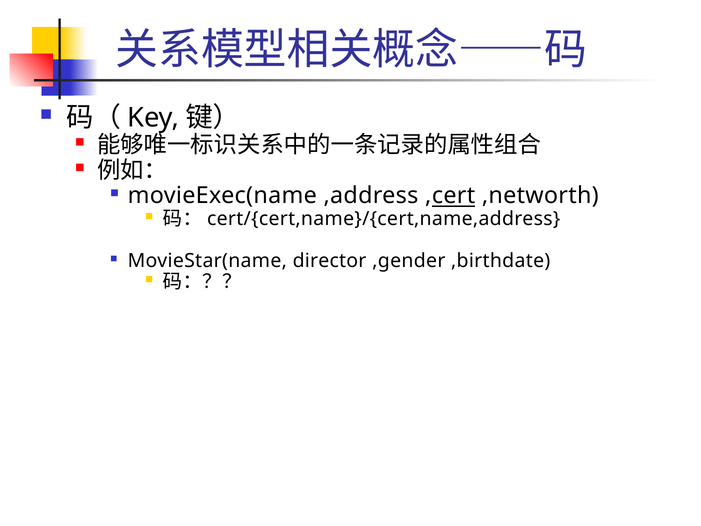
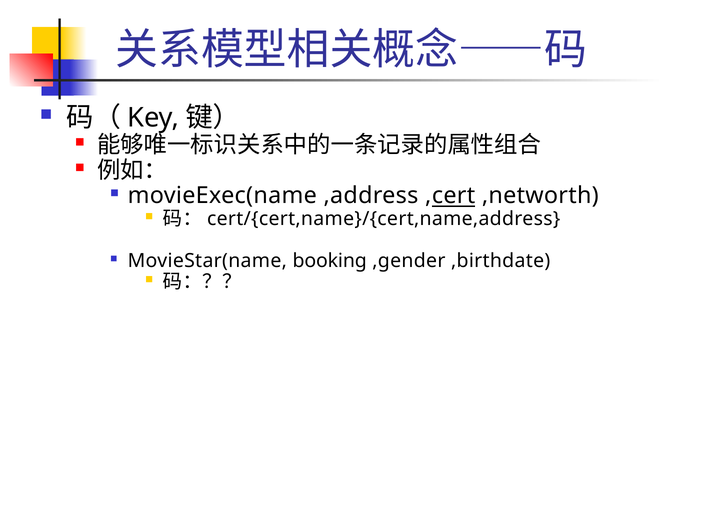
director: director -> booking (330, 261)
